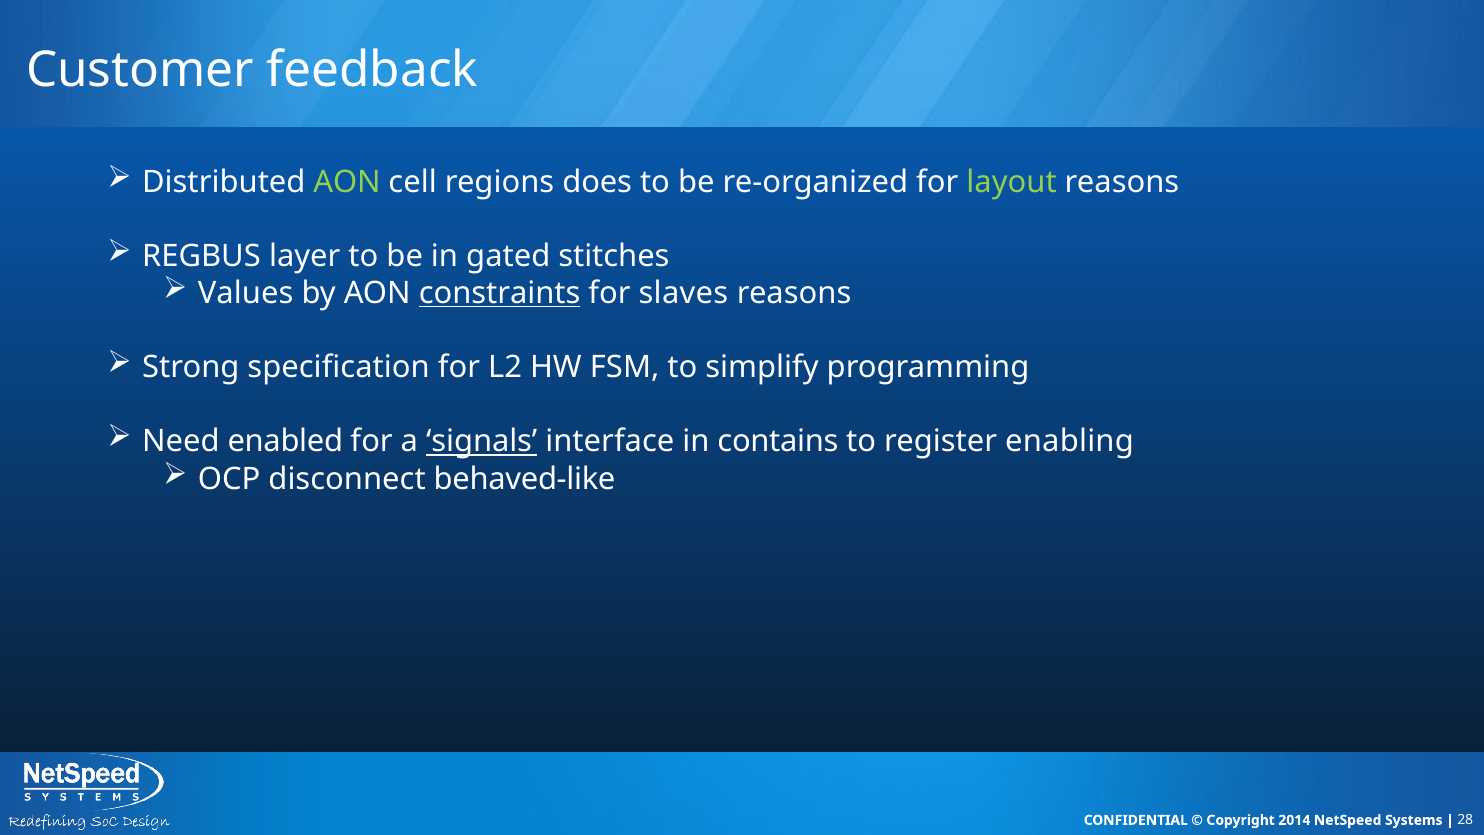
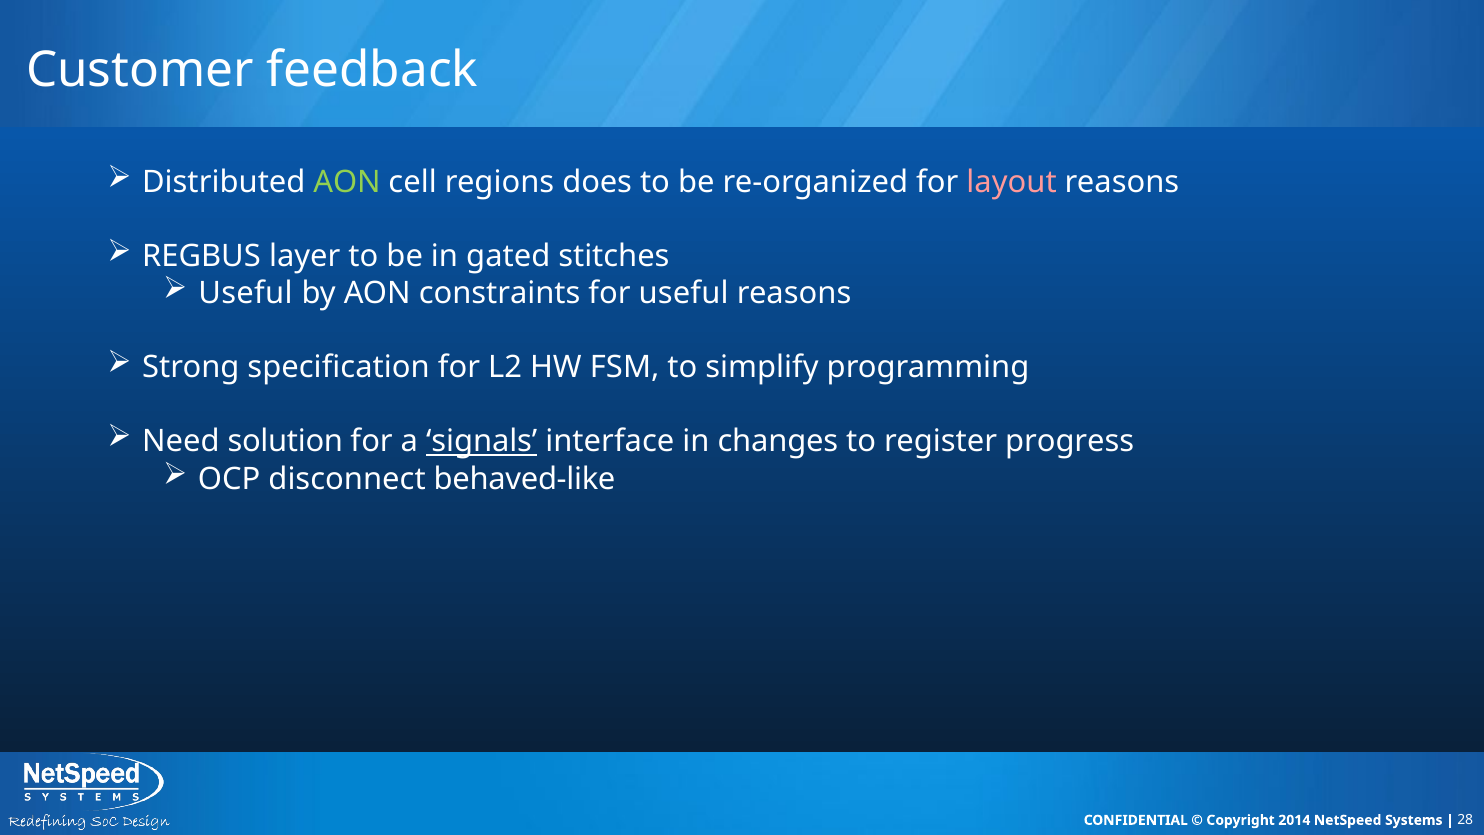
layout colour: light green -> pink (1012, 182)
Values: Values -> Useful (245, 293)
constraints underline: present -> none (500, 293)
for slaves: slaves -> useful (684, 293)
enabled: enabled -> solution (285, 442)
contains: contains -> changes (778, 442)
enabling: enabling -> progress (1070, 442)
